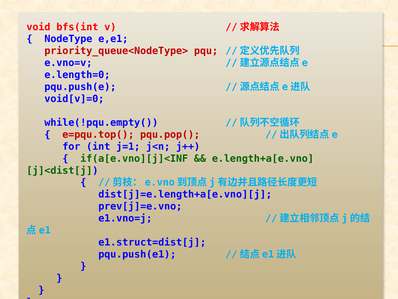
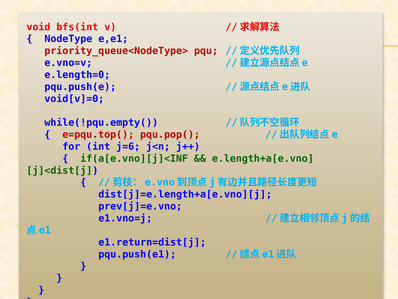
j=1: j=1 -> j=6 (128, 146)
e1.struct=dist[j: e1.struct=dist[j -> e1.return=dist[j (152, 242)
